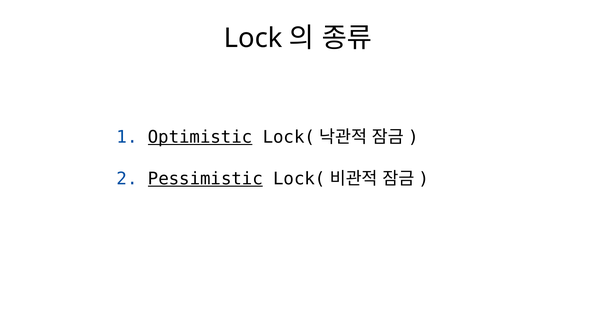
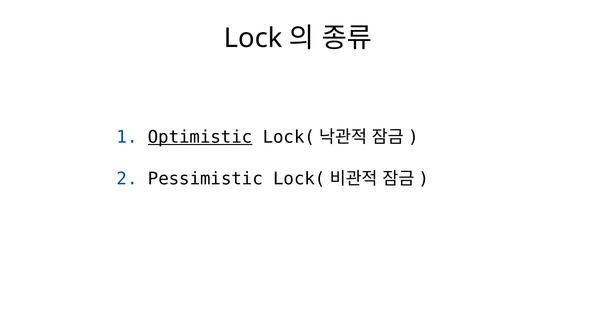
Pessimistic underline: present -> none (205, 179)
